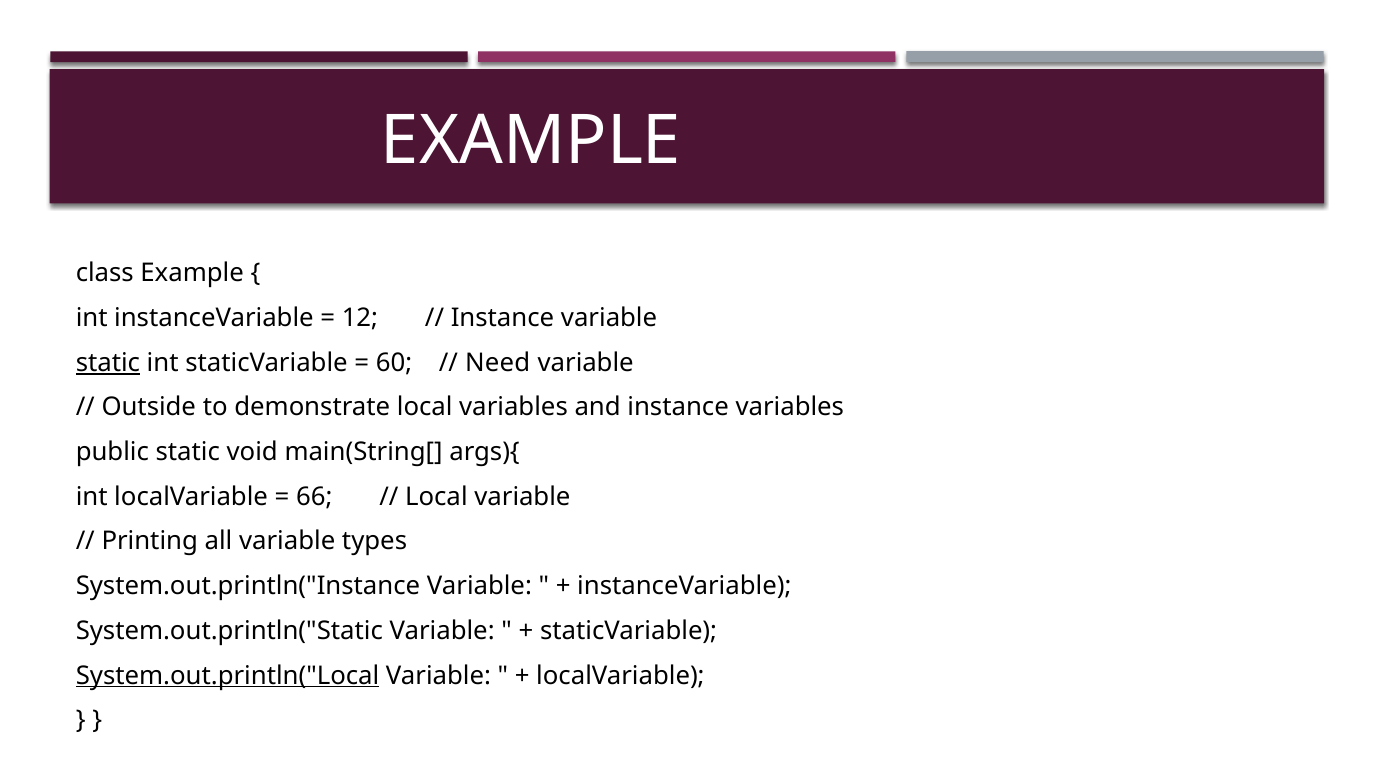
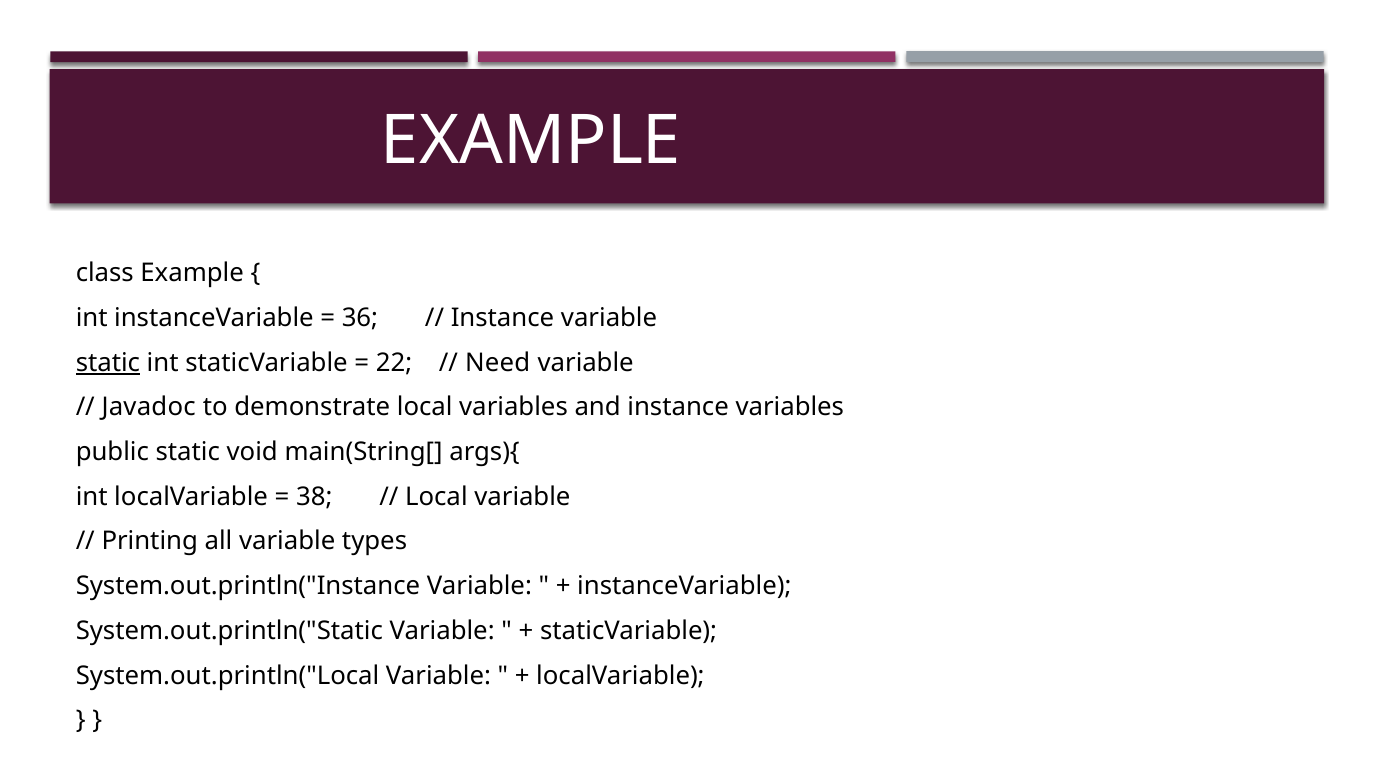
12: 12 -> 36 (360, 318)
60: 60 -> 22 (394, 363)
Outside: Outside -> Javadoc (149, 407)
66: 66 -> 38 (314, 497)
System.out.println("Local underline: present -> none (228, 675)
